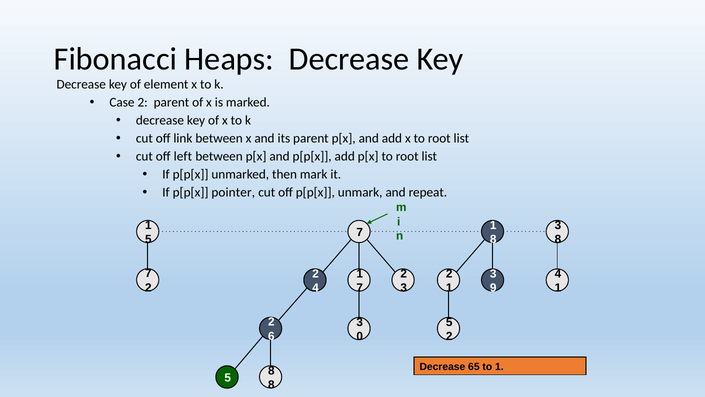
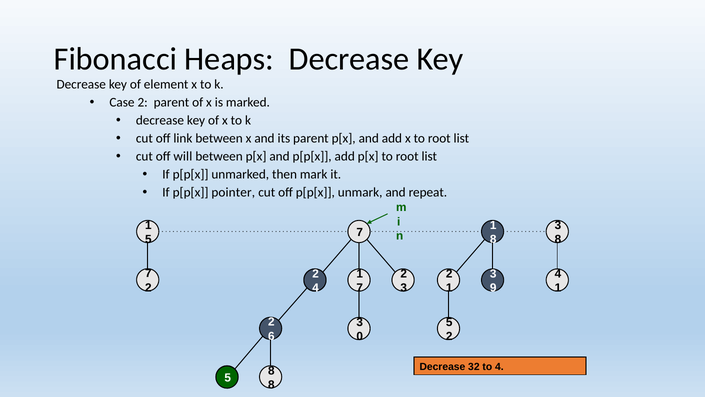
left: left -> will (183, 156)
65: 65 -> 32 (474, 366)
to 1: 1 -> 4 (499, 366)
